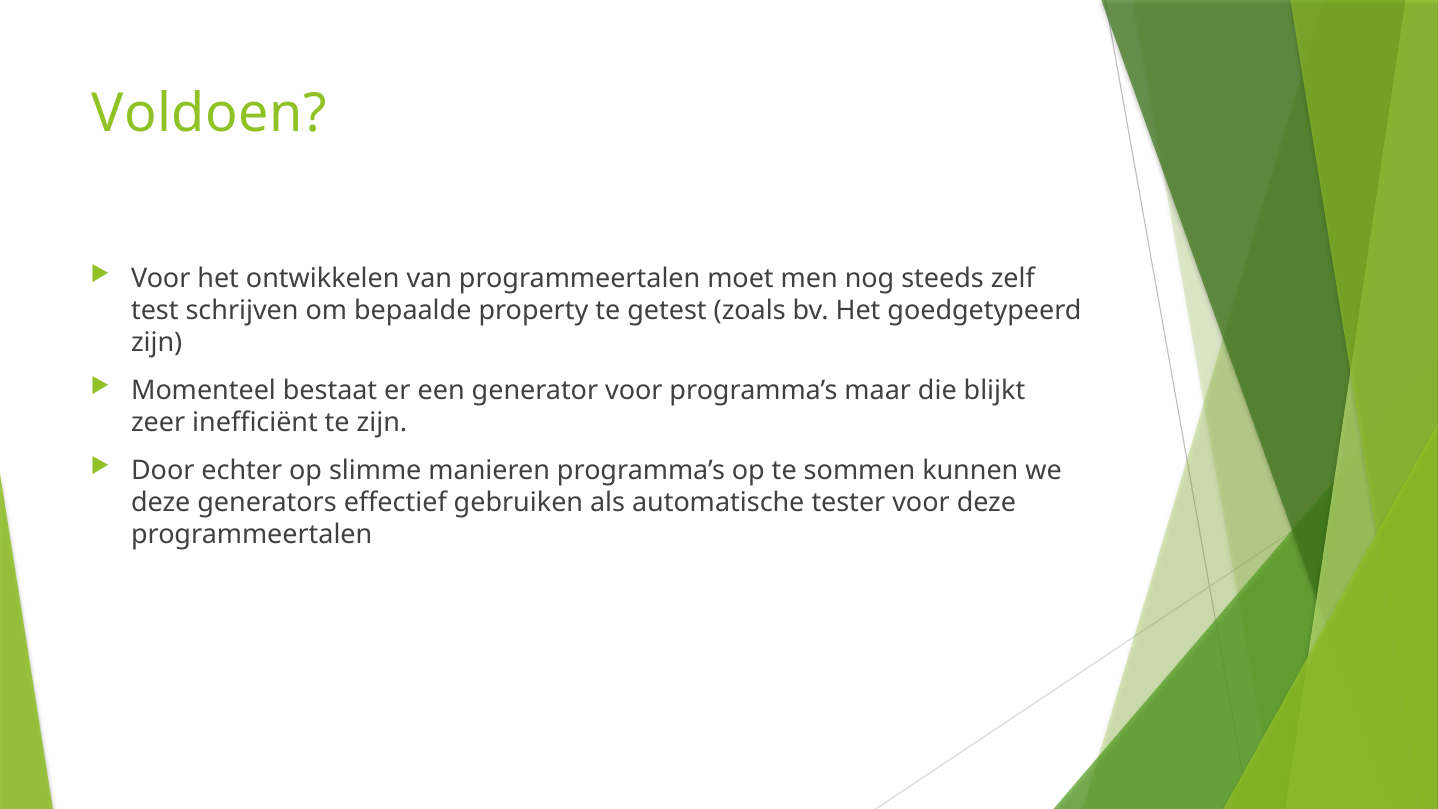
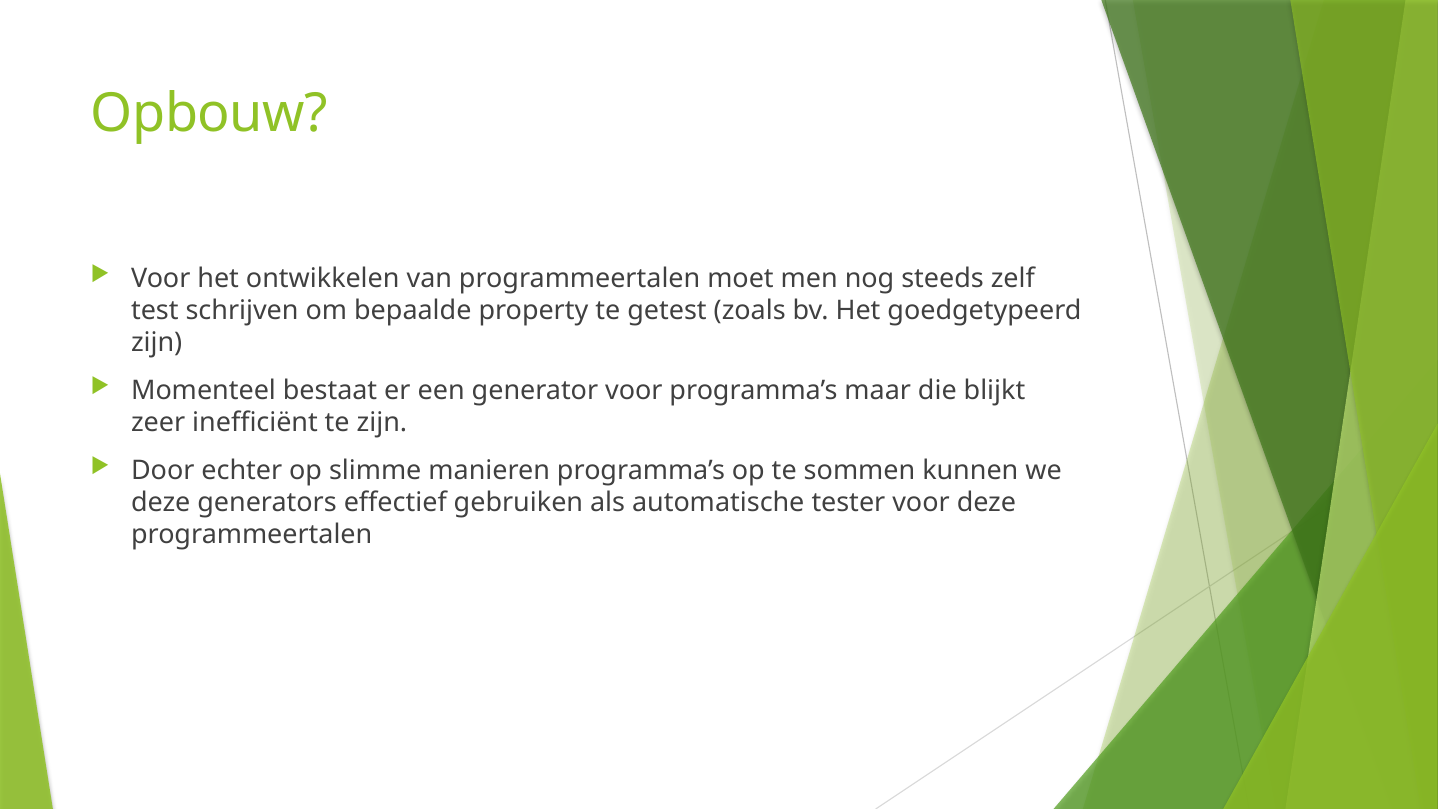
Voldoen: Voldoen -> Opbouw (209, 113)
